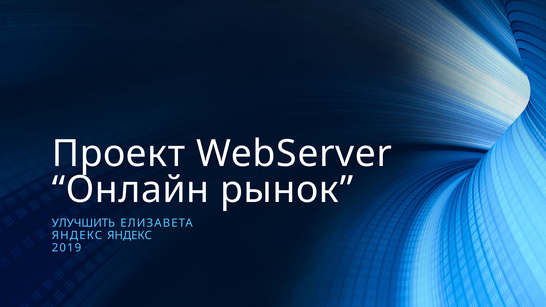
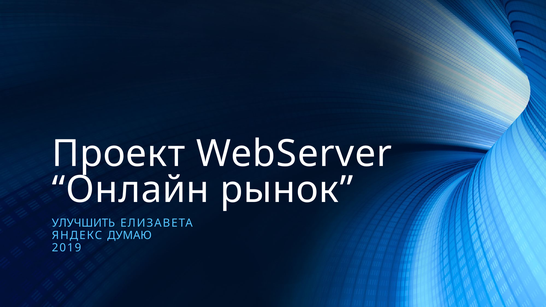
ЯНДЕКС ЯНДЕКС: ЯНДЕКС -> ДУМАЮ (130, 235)
